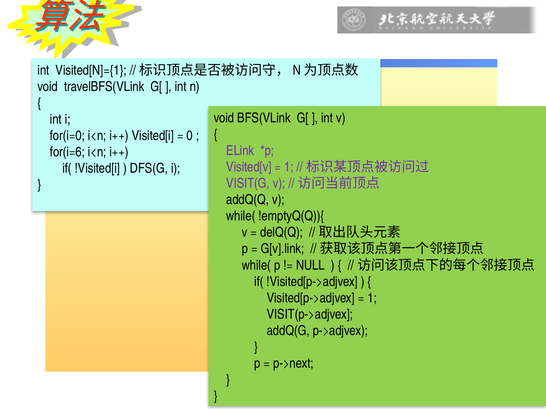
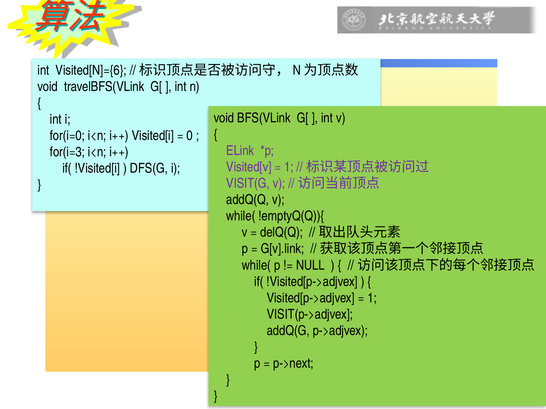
Visited[N]={1: Visited[N]={1 -> Visited[N]={6 (91, 70)
for(i=6: for(i=6 -> for(i=3 (67, 152)
